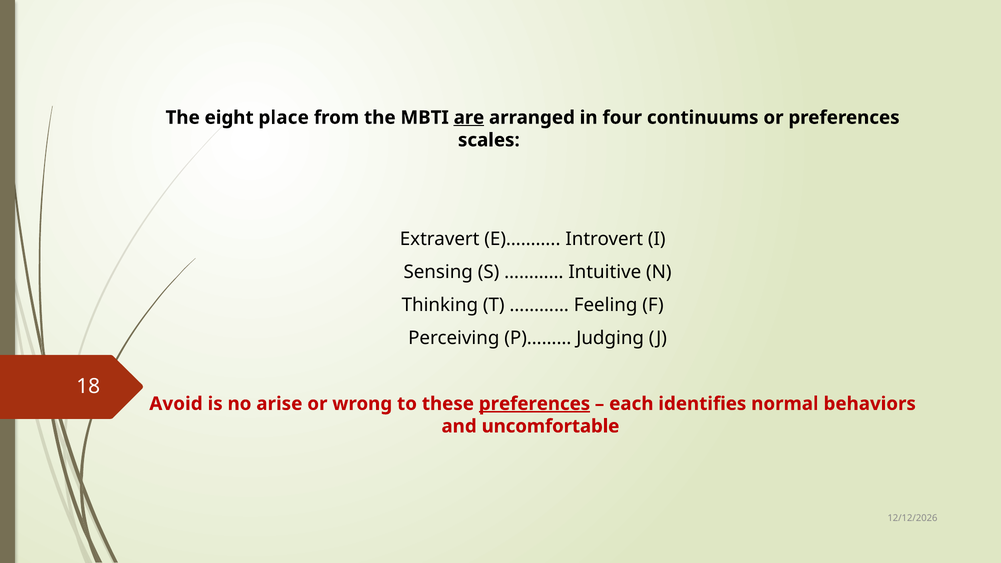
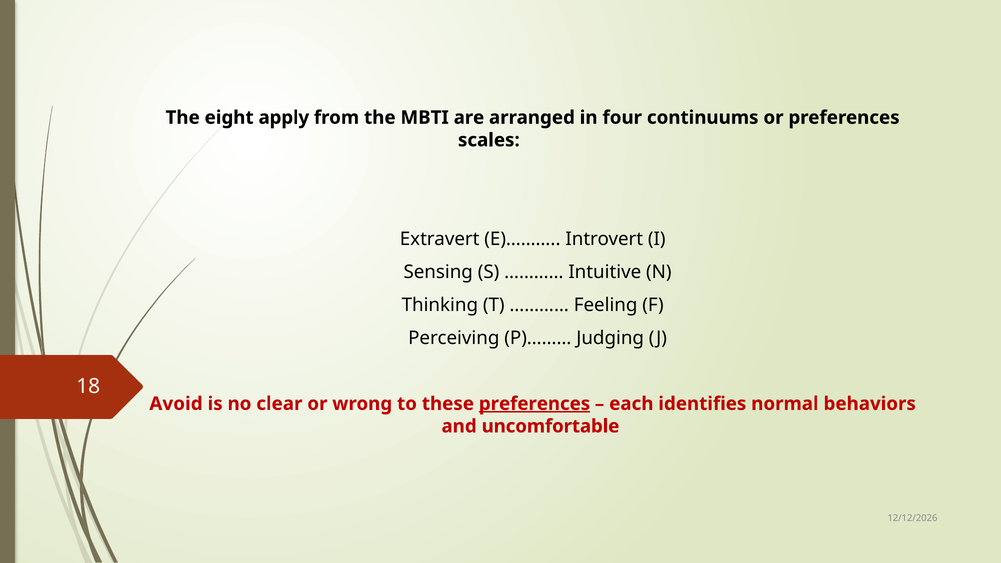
place: place -> apply (284, 118)
are underline: present -> none (469, 118)
arise: arise -> clear (279, 404)
